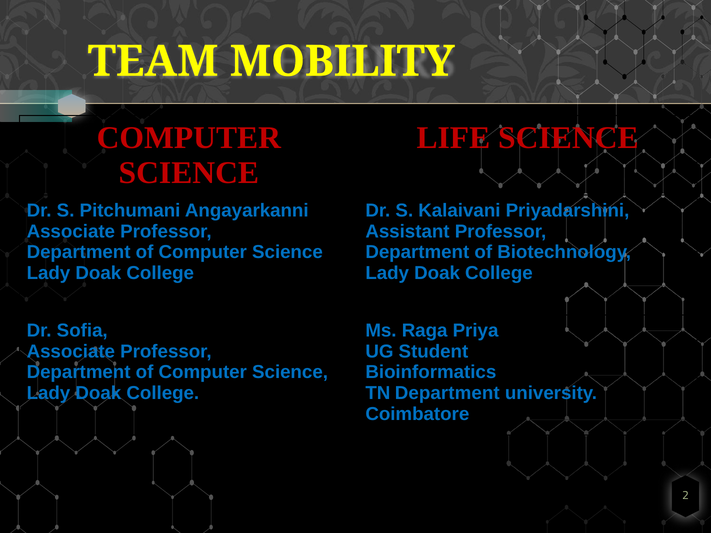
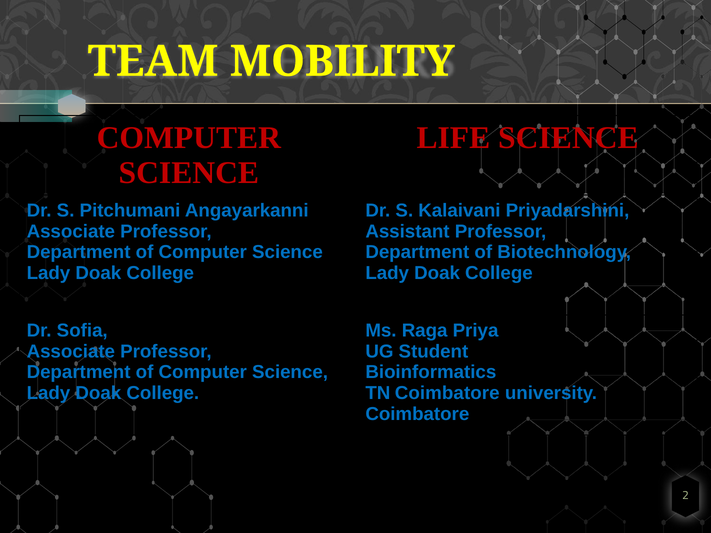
TN Department: Department -> Coimbatore (447, 393)
